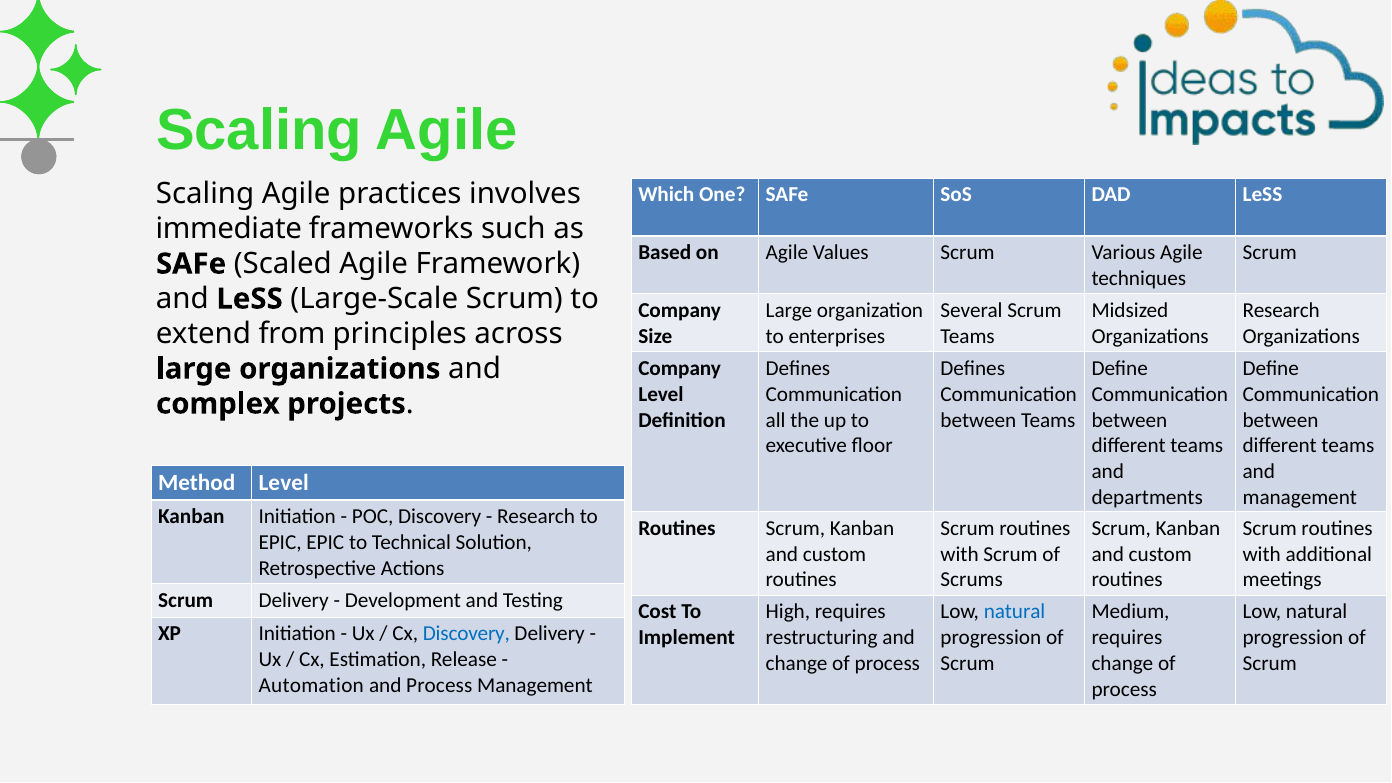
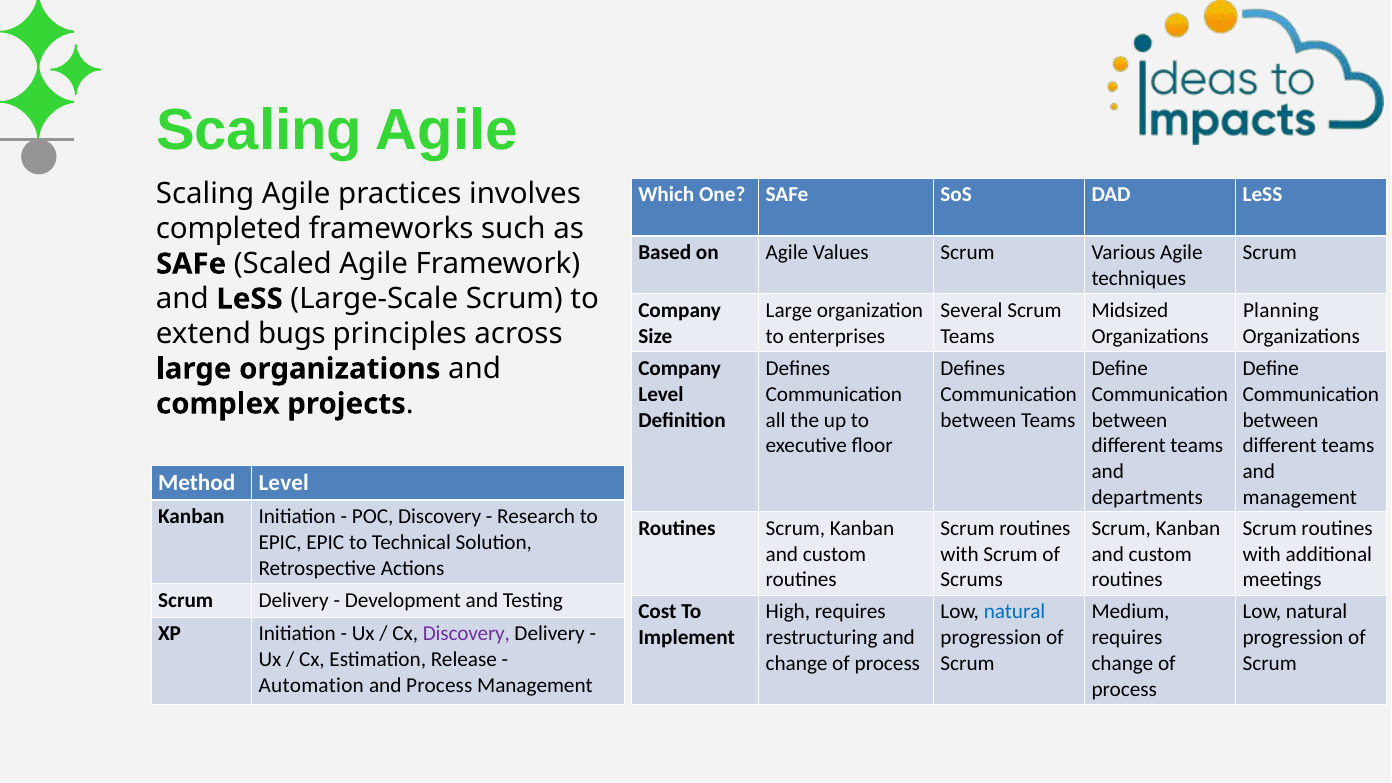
immediate: immediate -> completed (229, 229)
Research: Research -> Planning (1281, 311)
from: from -> bugs (292, 334)
Discovery colour: blue -> purple (466, 634)
